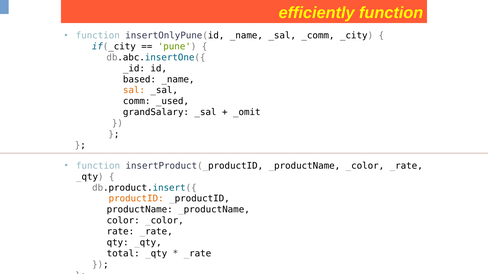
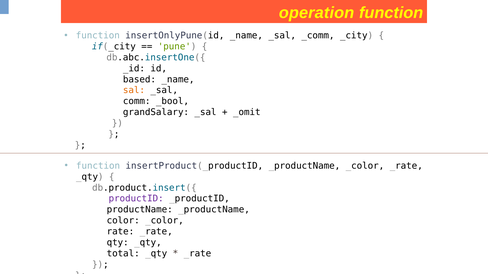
efficiently: efficiently -> operation (317, 13)
_used: _used -> _bool (172, 101)
productID colour: orange -> purple (136, 199)
